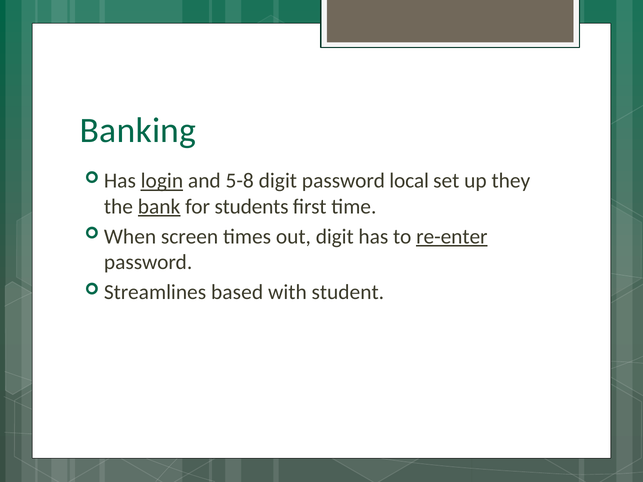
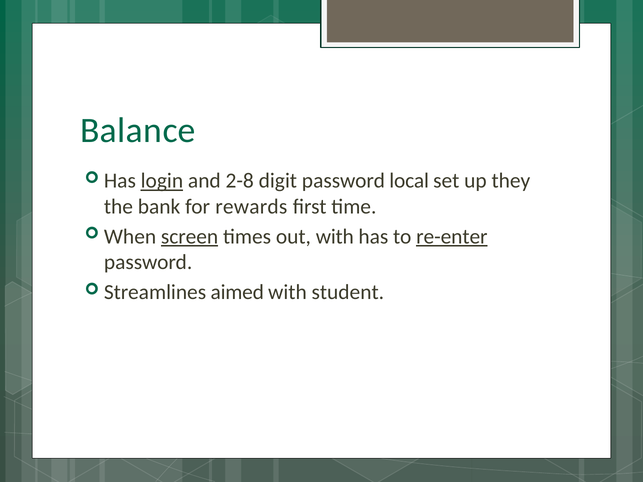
Banking: Banking -> Balance (138, 130)
5-8: 5-8 -> 2-8 (240, 181)
bank underline: present -> none (159, 207)
students: students -> rewards (251, 207)
screen underline: none -> present (190, 237)
out digit: digit -> with (335, 237)
based: based -> aimed (237, 292)
